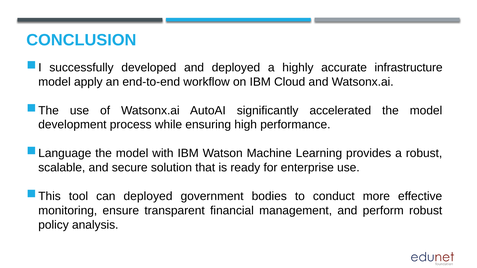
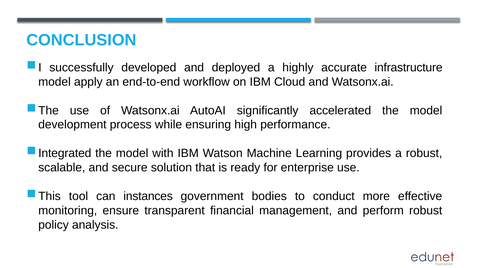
Language: Language -> Integrated (65, 153)
can deployed: deployed -> instances (148, 196)
